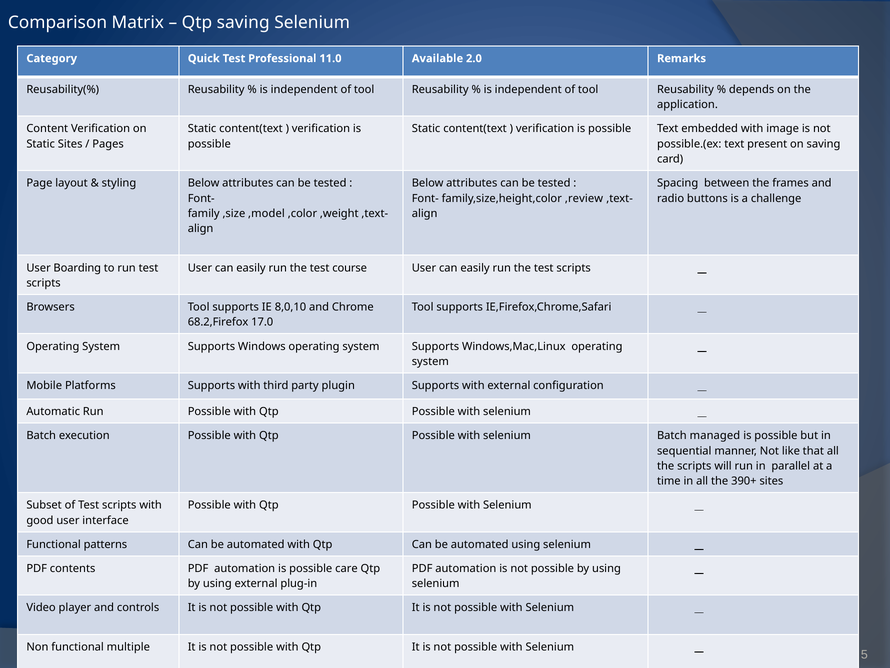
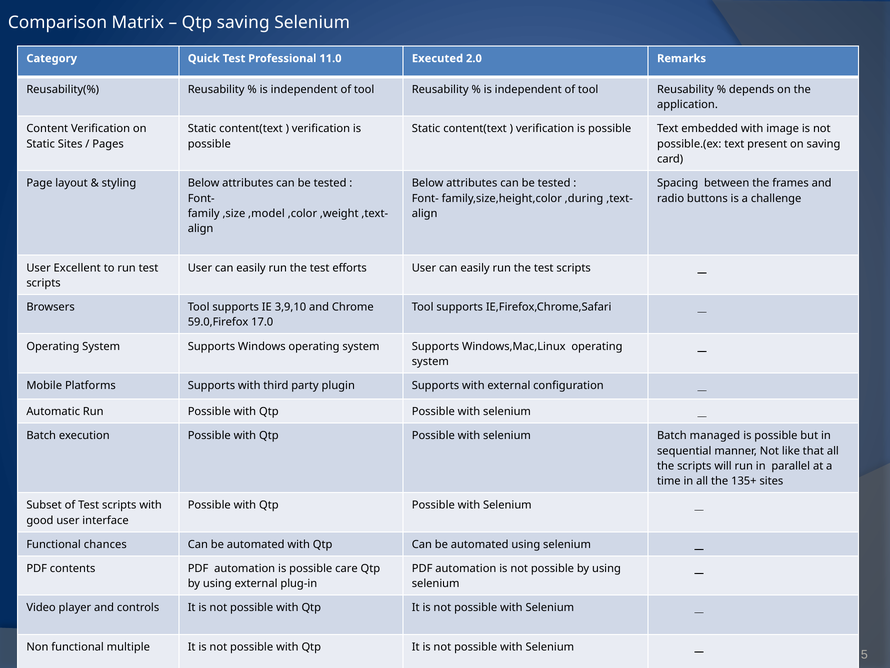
Available: Available -> Executed (437, 58)
,review: ,review -> ,during (584, 198)
Boarding: Boarding -> Excellent (77, 268)
course: course -> efforts (350, 268)
8,0,10: 8,0,10 -> 3,9,10 (290, 307)
68.2,Firefox: 68.2,Firefox -> 59.0,Firefox (218, 322)
390+: 390+ -> 135+ (744, 481)
patterns: patterns -> chances (105, 544)
